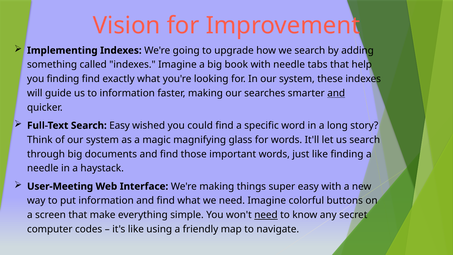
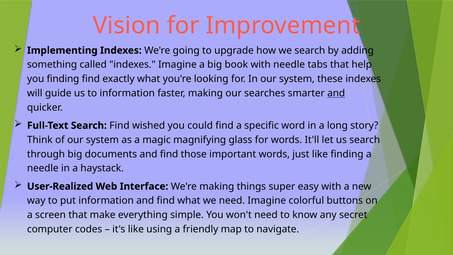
Search Easy: Easy -> Find (119, 125)
User-Meeting: User-Meeting -> User-Realized (60, 186)
need underline: present -> none (266, 215)
